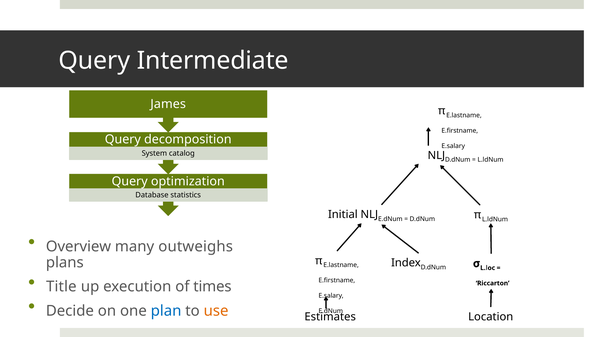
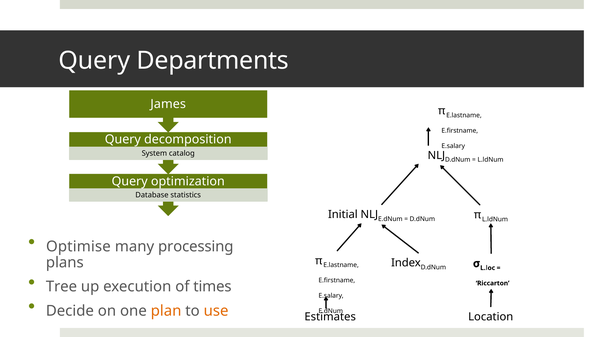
Intermediate: Intermediate -> Departments (213, 61)
Overview: Overview -> Optimise (78, 246)
outweighs: outweighs -> processing (196, 246)
Title: Title -> Tree (61, 287)
plan colour: blue -> orange (166, 311)
